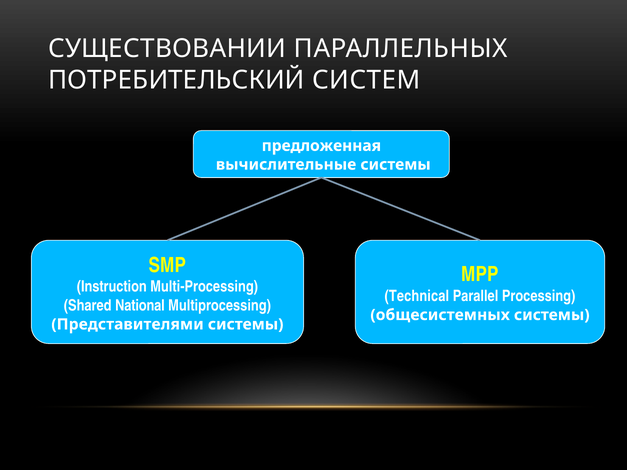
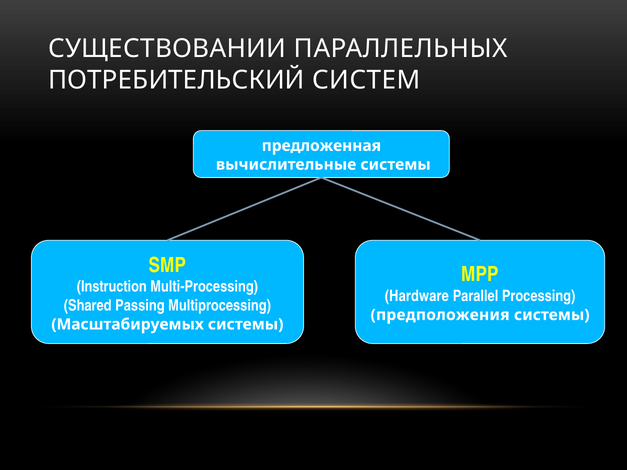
Technical: Technical -> Hardware (417, 296)
National: National -> Passing (140, 306)
общесистемных: общесистемных -> предположения (440, 315)
Представителями: Представителями -> Масштабируемых (128, 324)
